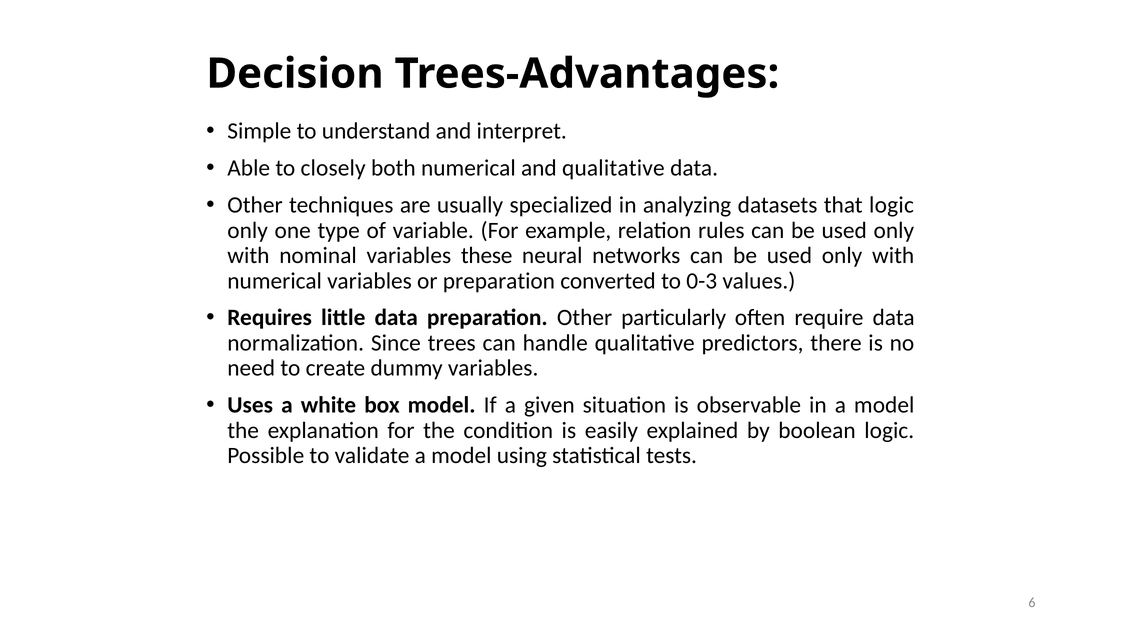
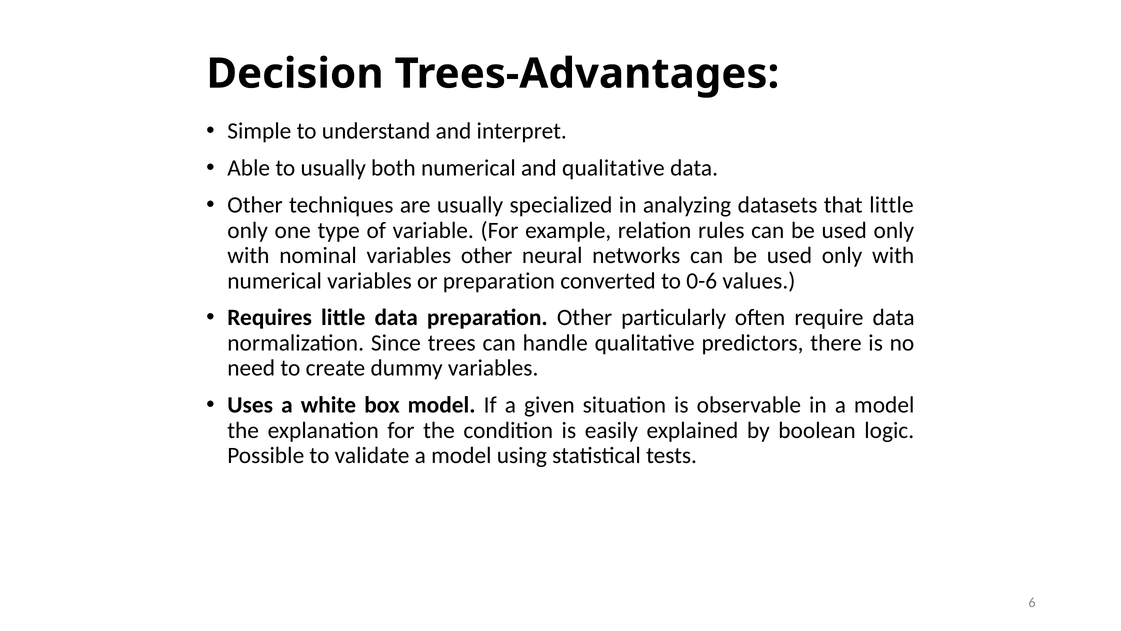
to closely: closely -> usually (333, 168)
that logic: logic -> little (892, 205)
variables these: these -> other (487, 255)
0-3: 0-3 -> 0-6 (702, 281)
